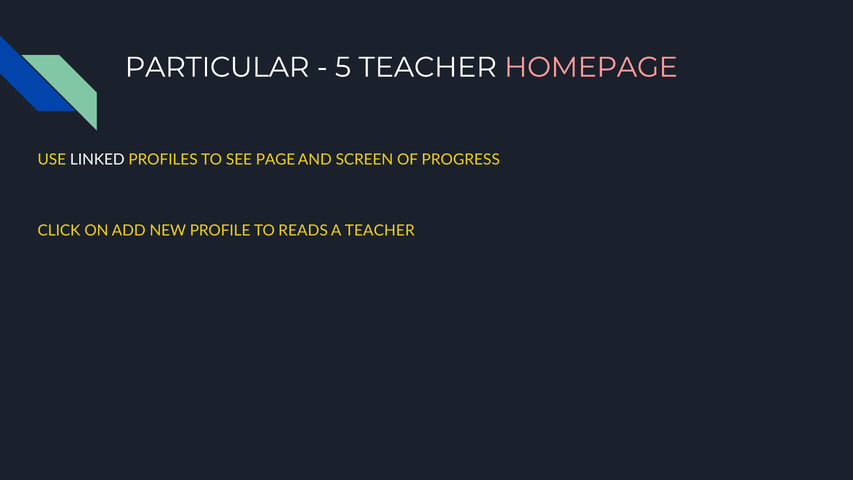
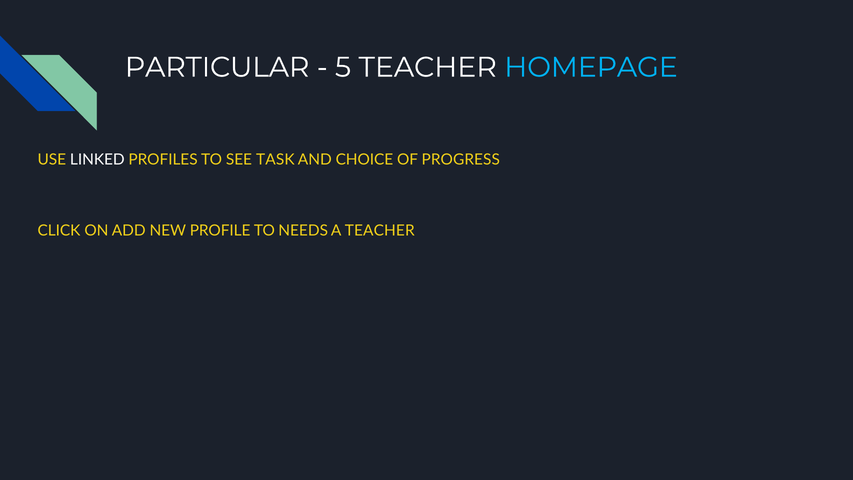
HOMEPAGE colour: pink -> light blue (591, 67)
PAGE: PAGE -> TASK (275, 160)
SCREEN: SCREEN -> CHOICE (364, 160)
READS: READS -> NEEDS (303, 231)
